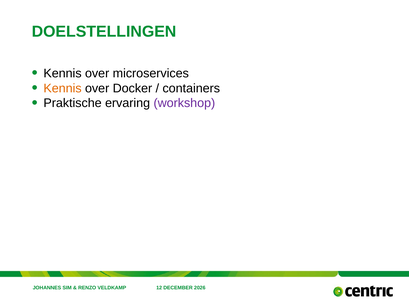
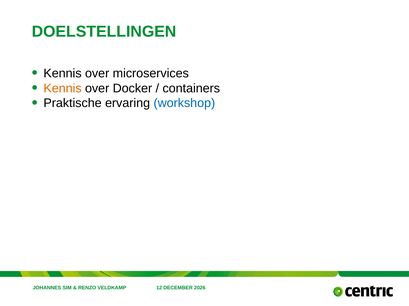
workshop colour: purple -> blue (184, 103)
